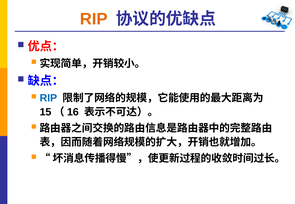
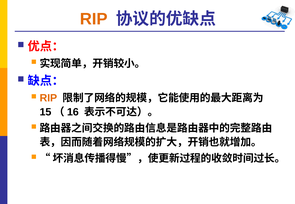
RIP colour: blue -> orange (48, 98)
